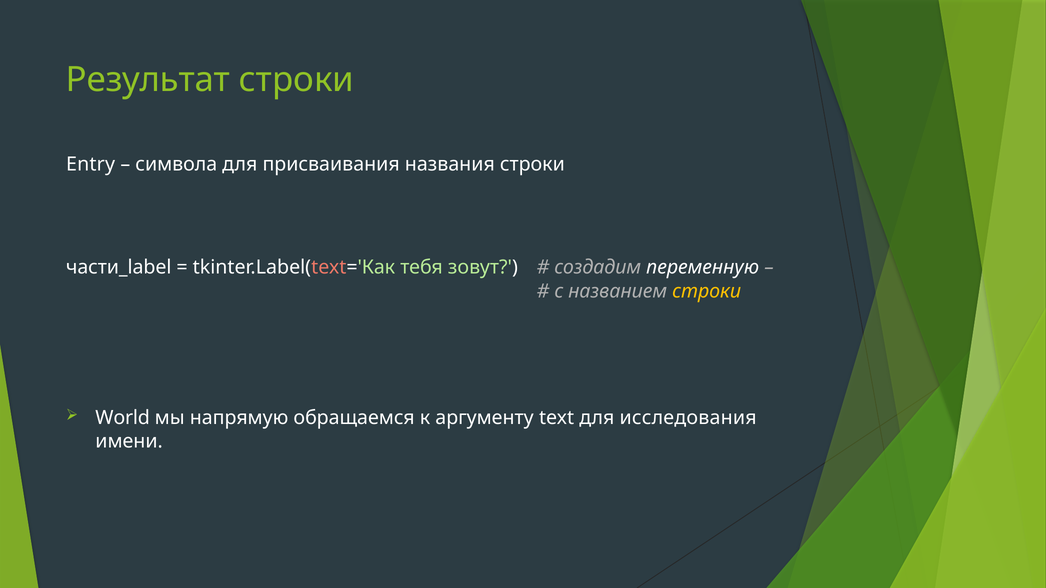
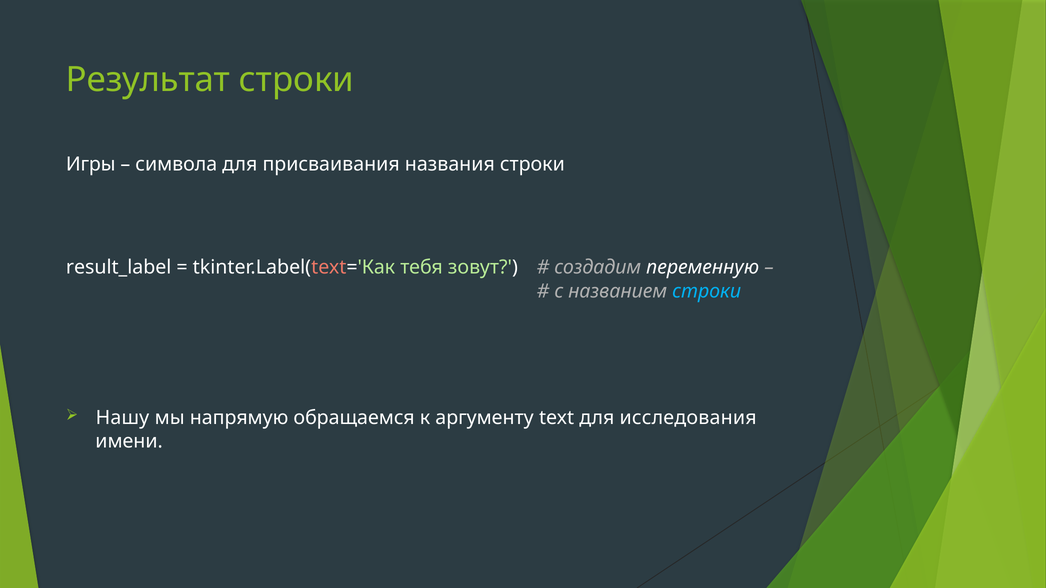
Entry: Entry -> Игры (91, 164)
части_label: части_label -> result_label (119, 268)
строки colour: yellow -> light blue (707, 291)
World: World -> Нашу (122, 418)
